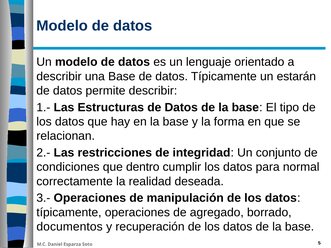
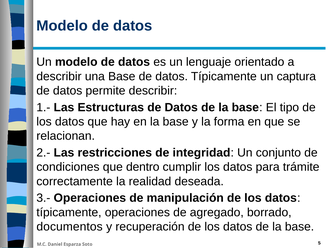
estarán: estarán -> captura (296, 76)
normal: normal -> trámite (301, 167)
